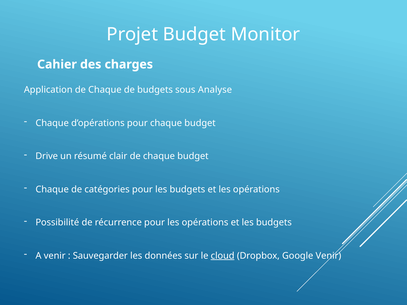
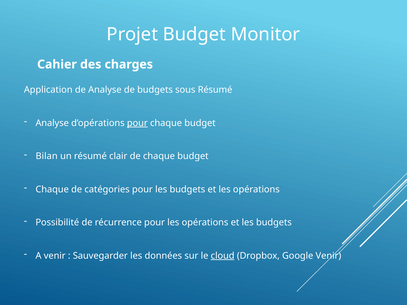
Application de Chaque: Chaque -> Analyse (105, 90)
sous Analyse: Analyse -> Résumé (215, 90)
Chaque: Chaque -> Analyse (52, 123)
pour underline: none -> present (137, 123)
Drive: Drive -> Bilan (47, 156)
